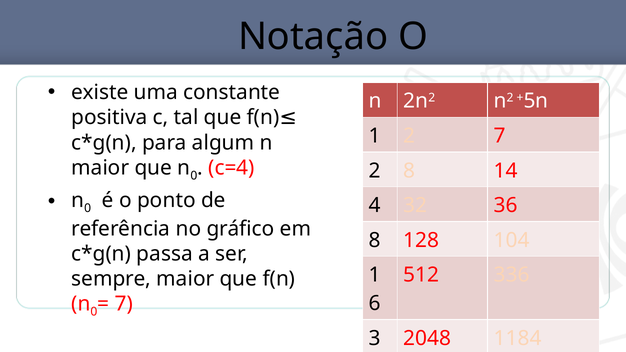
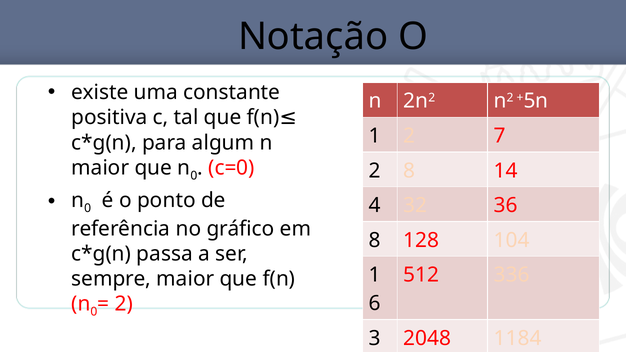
c=4: c=4 -> c=0 (231, 168)
7: 7 -> 2 (124, 304)
